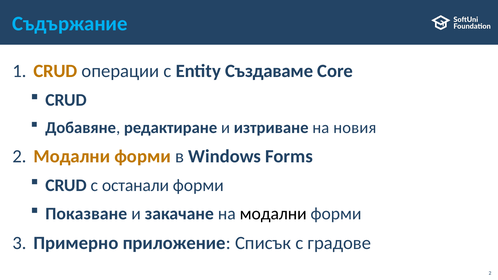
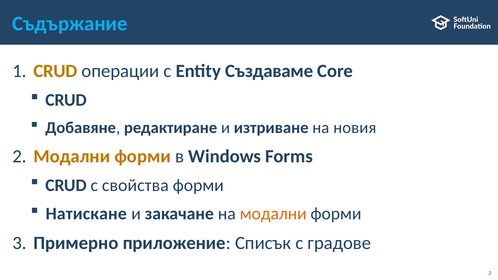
останали: останали -> свойства (135, 185)
Показване: Показване -> Натискане (86, 214)
модални colour: black -> orange (273, 214)
